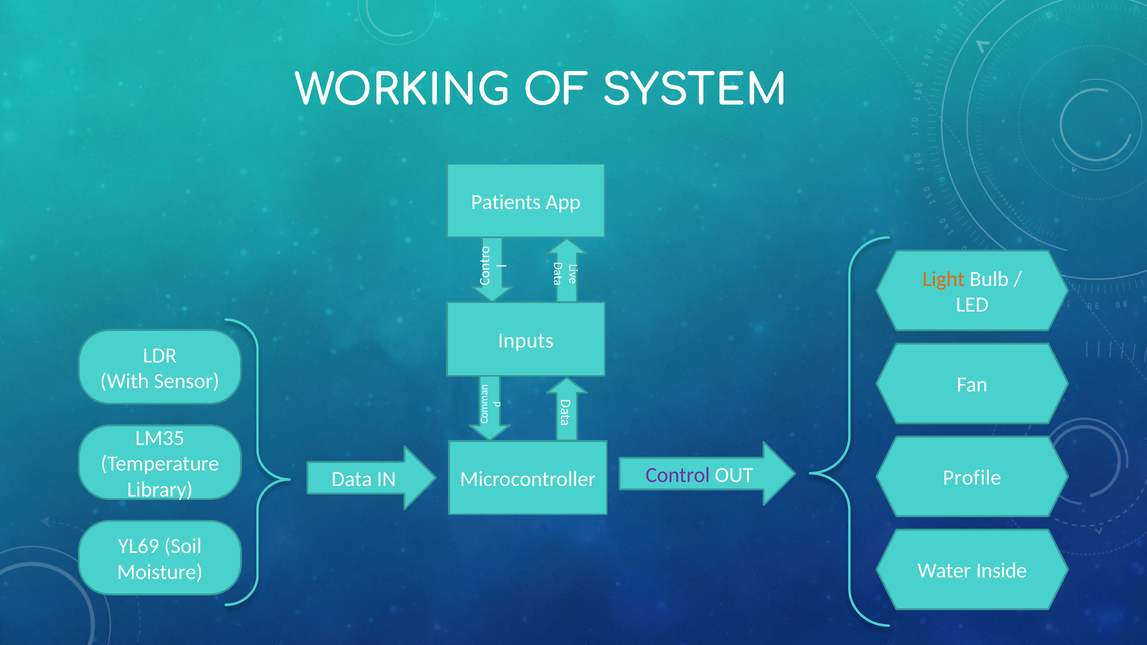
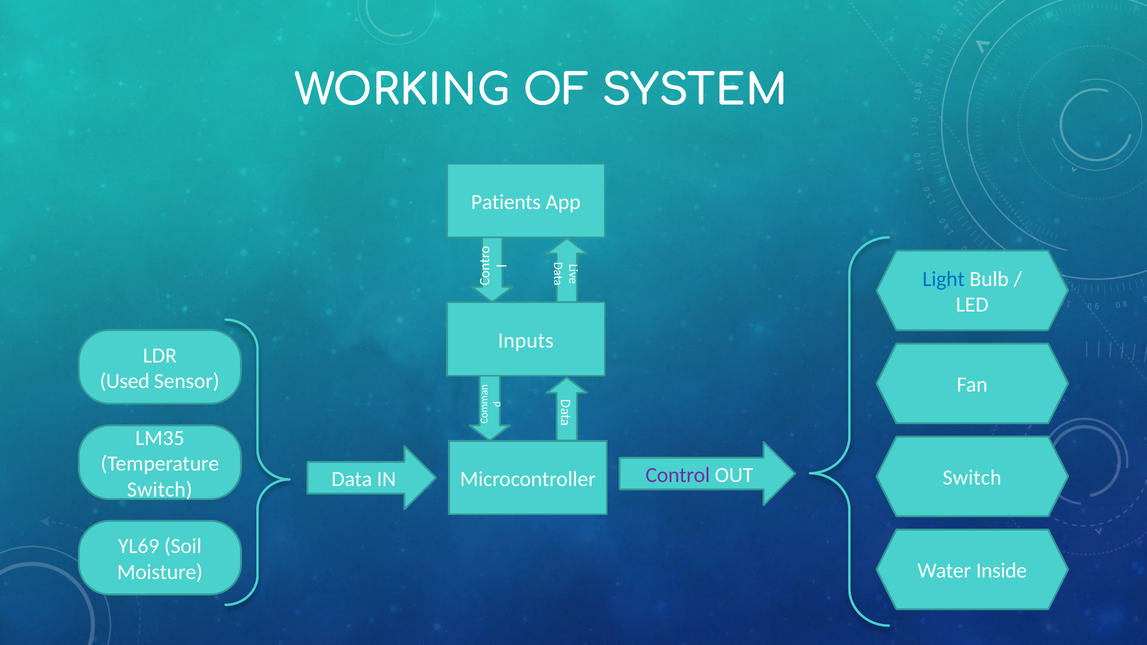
Light colour: orange -> blue (944, 279)
With: With -> Used (125, 381)
Profile: Profile -> Switch (972, 478)
Library: Library -> Switch (160, 490)
